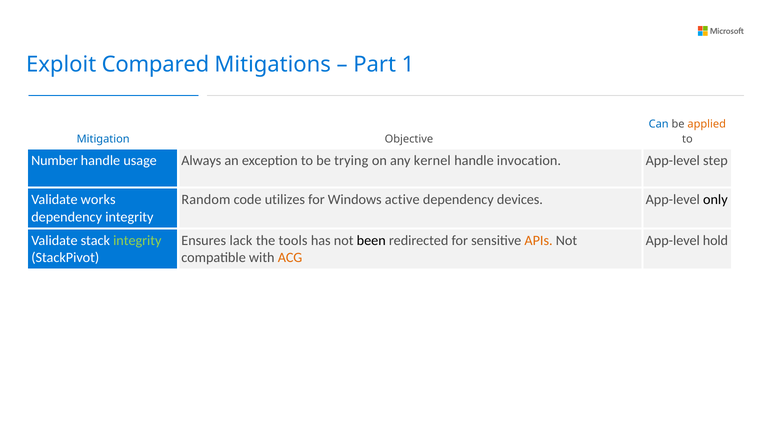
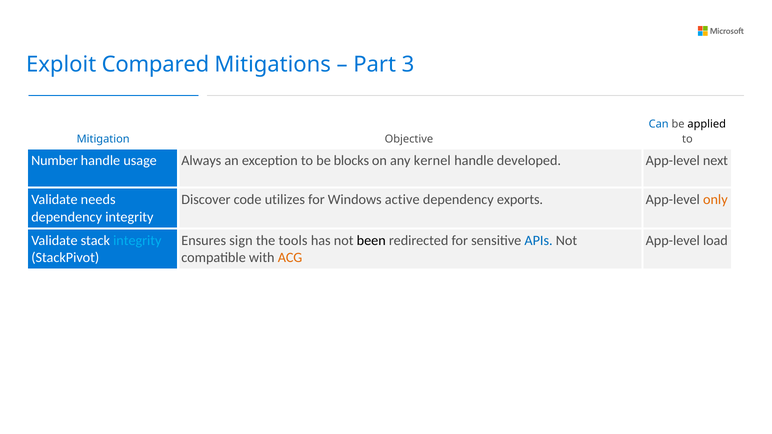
1: 1 -> 3 (408, 64)
applied colour: orange -> black (707, 124)
trying: trying -> blocks (351, 161)
invocation: invocation -> developed (529, 161)
step: step -> next (715, 161)
works: works -> needs (98, 200)
Random: Random -> Discover (206, 200)
devices: devices -> exports (520, 200)
only colour: black -> orange (715, 200)
integrity colour: light green -> light blue (137, 241)
lack: lack -> sign (241, 241)
APIs colour: orange -> blue (539, 241)
hold: hold -> load (715, 241)
